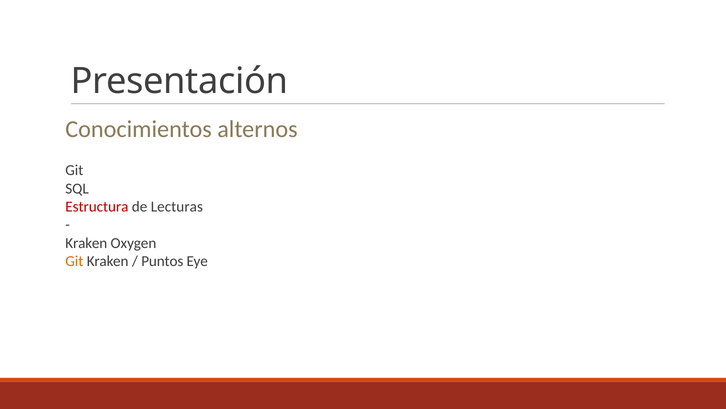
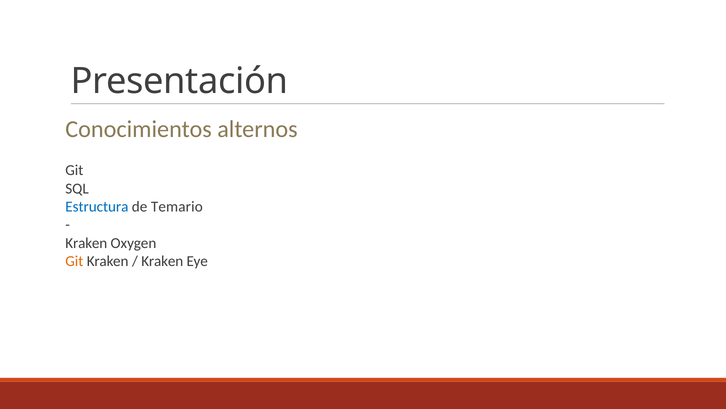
Estructura colour: red -> blue (97, 206)
Lecturas: Lecturas -> Temario (177, 206)
Puntos: Puntos -> Kraken (162, 261)
